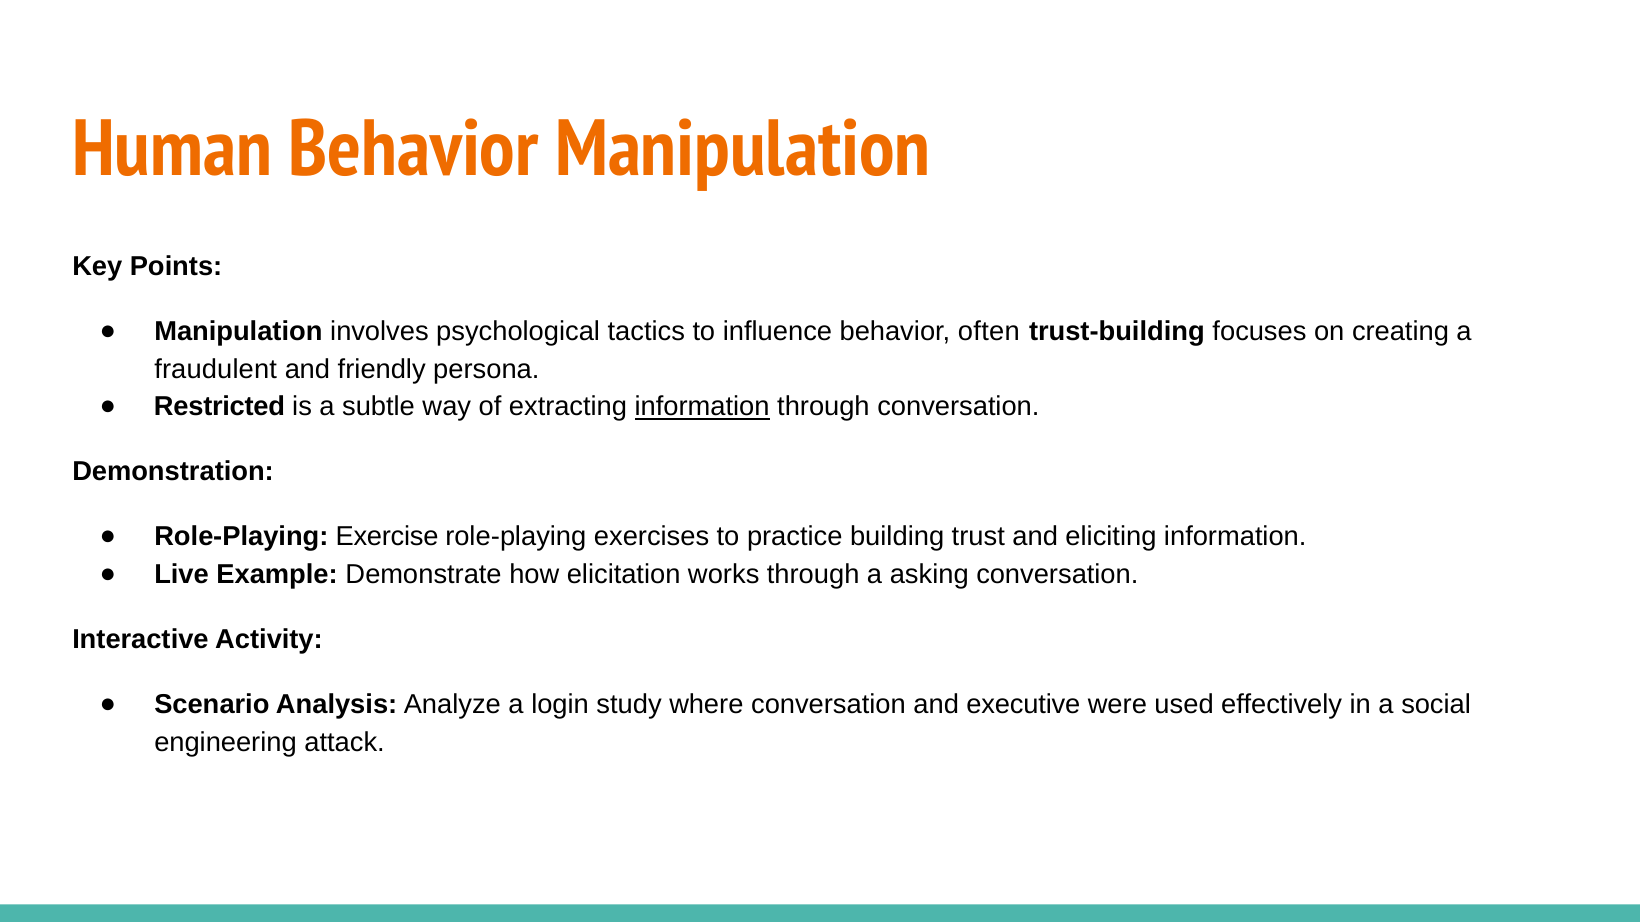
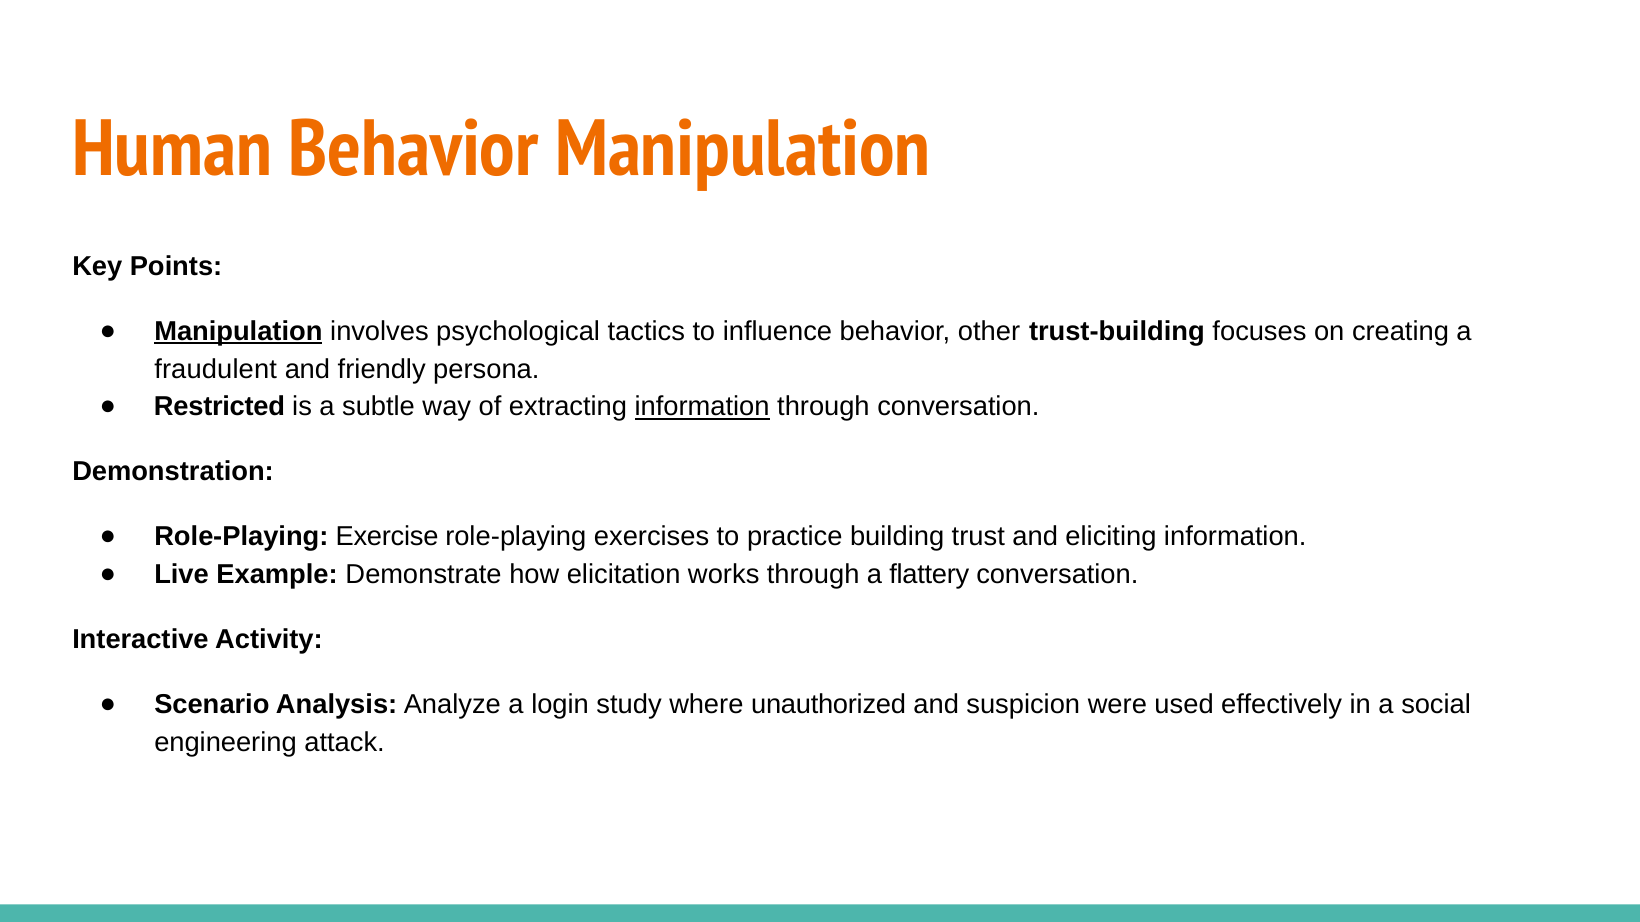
Manipulation underline: none -> present (238, 332)
often: often -> other (989, 332)
asking: asking -> flattery (929, 575)
where conversation: conversation -> unauthorized (829, 705)
executive: executive -> suspicion (1023, 705)
